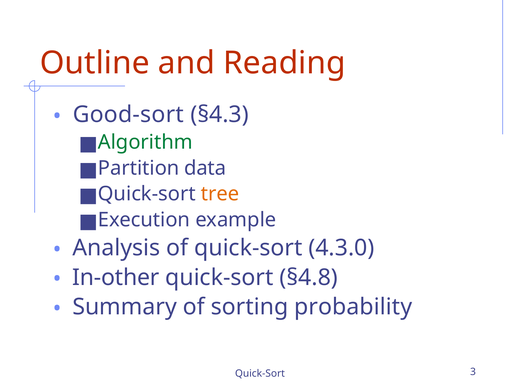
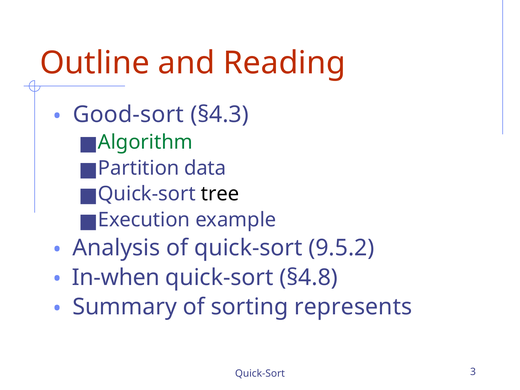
tree colour: orange -> black (220, 194)
4.3.0: 4.3.0 -> 9.5.2 (341, 248)
In-other: In-other -> In-when (116, 277)
probability: probability -> represents (353, 307)
